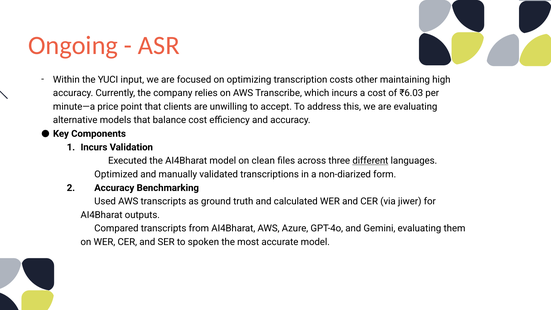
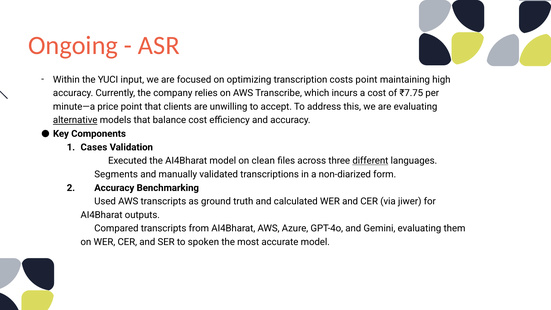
costs other: other -> point (366, 79)
₹6.03: ₹6.03 -> ₹7.75 (411, 93)
alternative underline: none -> present (75, 120)
1 Incurs: Incurs -> Cases (94, 147)
Optimized: Optimized -> Segments (116, 174)
